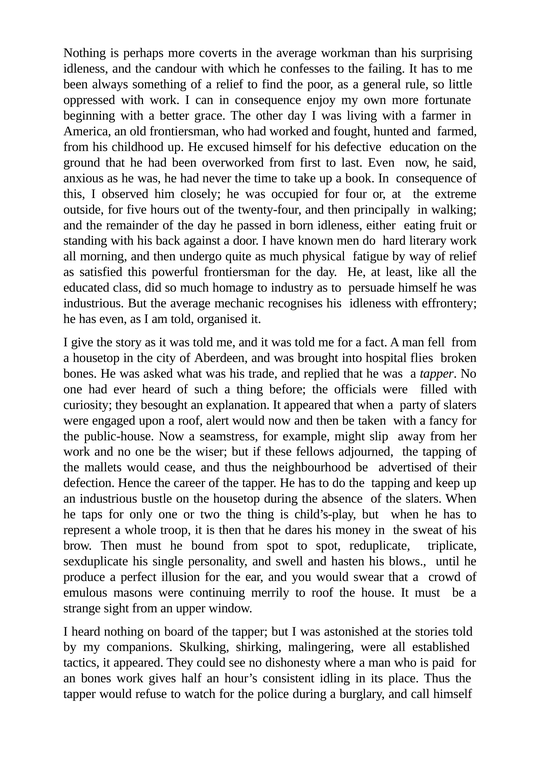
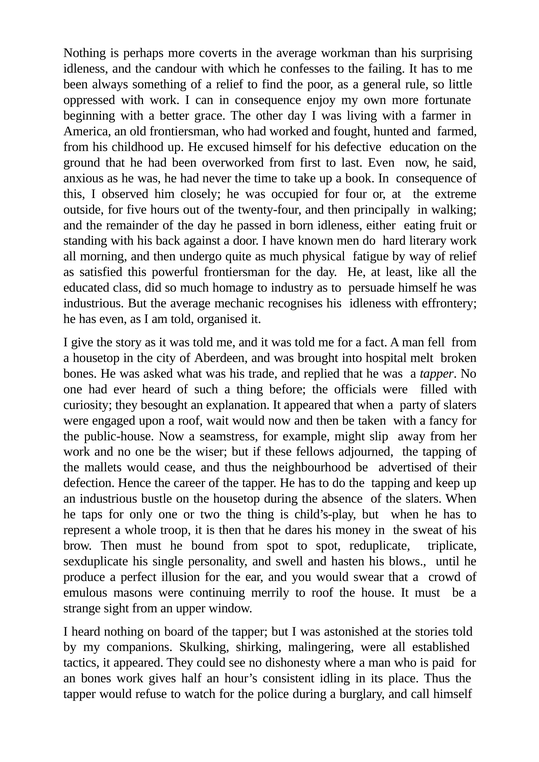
flies: flies -> melt (422, 358)
alert: alert -> wait (218, 421)
